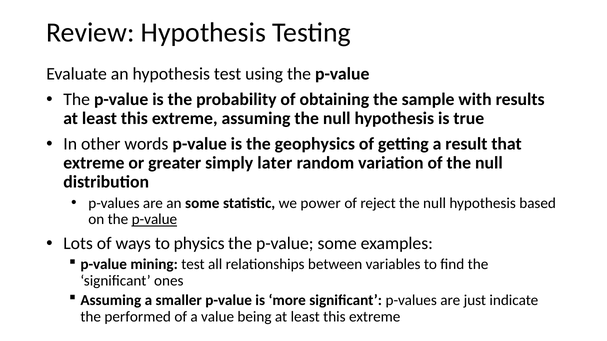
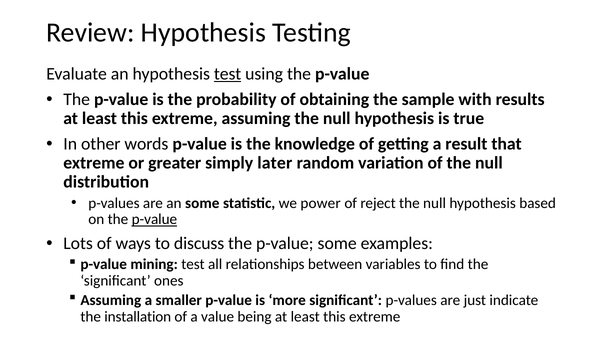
test underline: none -> present (228, 74)
geophysics: geophysics -> knowledge (315, 144)
physics: physics -> discuss (199, 244)
performed: performed -> installation (138, 317)
